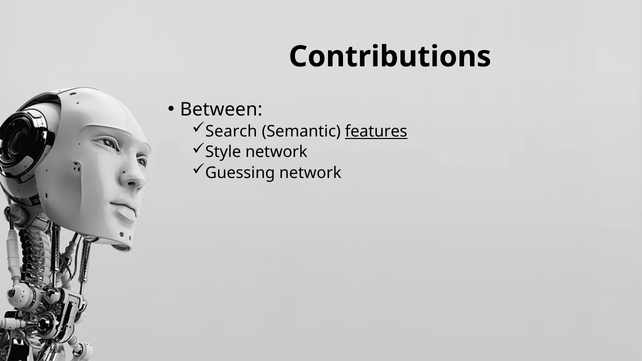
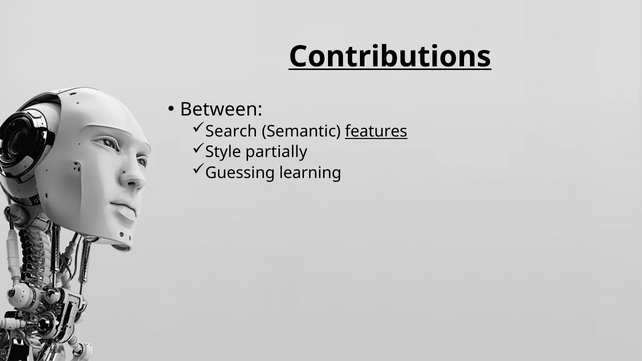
Contributions underline: none -> present (390, 57)
Style network: network -> partially (276, 152)
Guessing network: network -> learning (310, 173)
